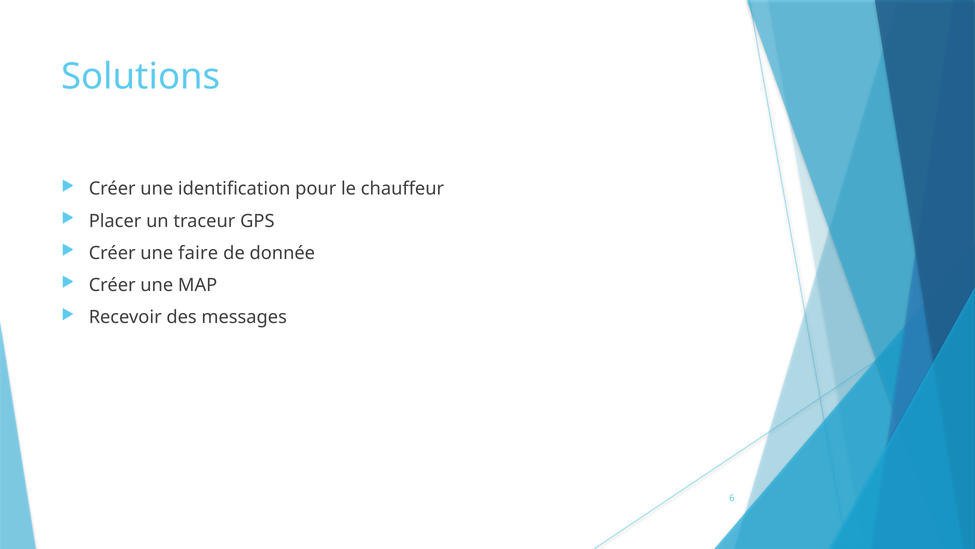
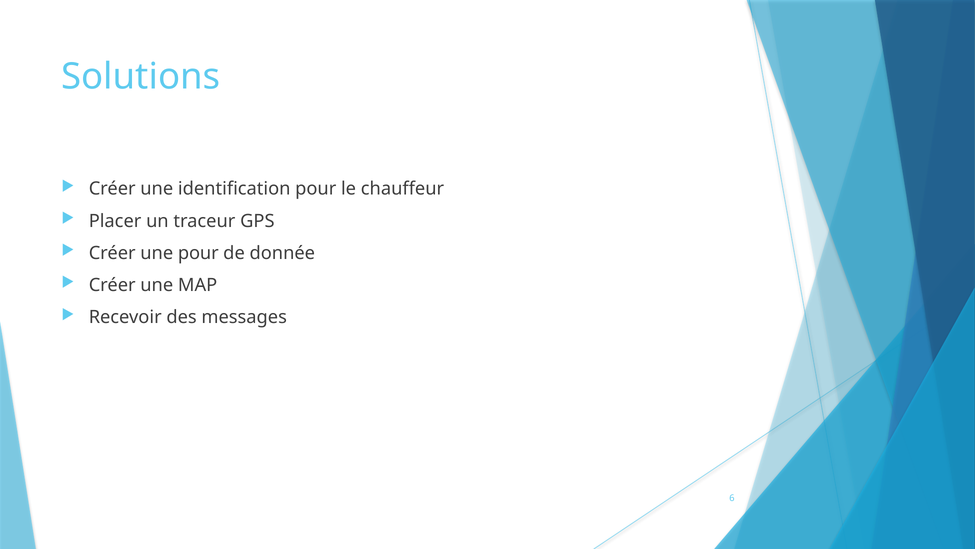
une faire: faire -> pour (198, 253)
